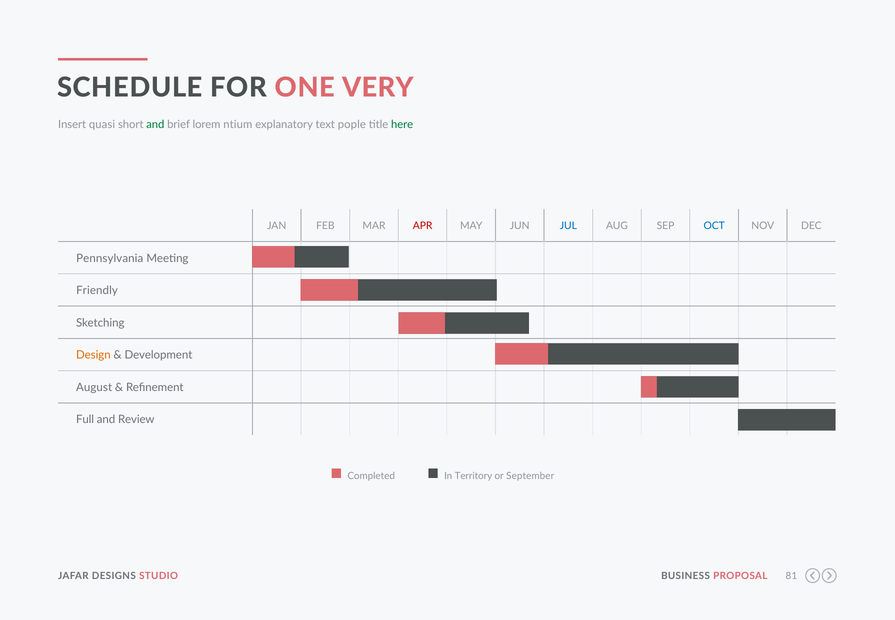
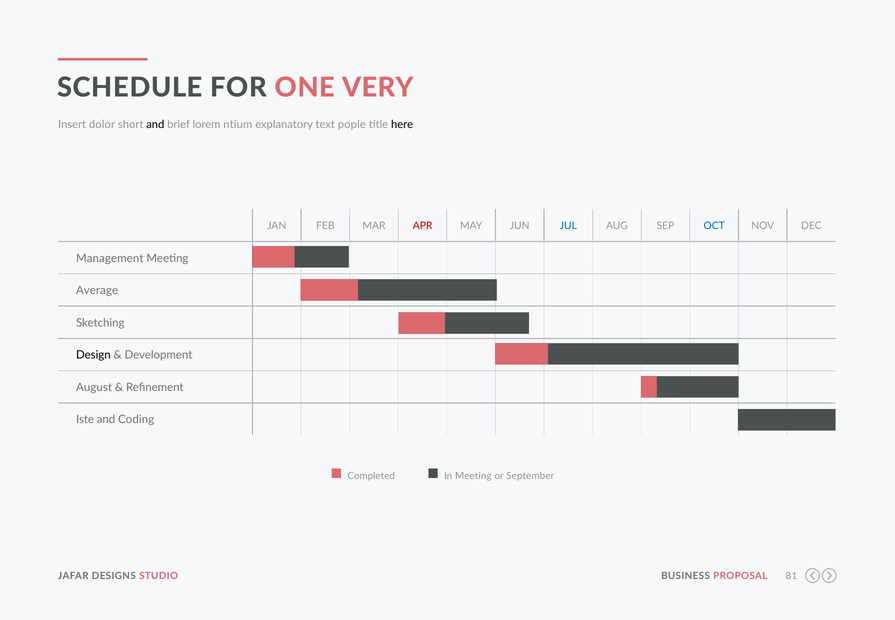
quasi: quasi -> dolor (102, 125)
and colour: green -> black (155, 125)
here colour: green -> black (402, 125)
Pennsylvania: Pennsylvania -> Management (110, 258)
Friendly: Friendly -> Average (97, 290)
Design colour: orange -> black (93, 355)
Full: Full -> Iste (85, 419)
Review: Review -> Coding (136, 419)
In Territory: Territory -> Meeting (473, 476)
